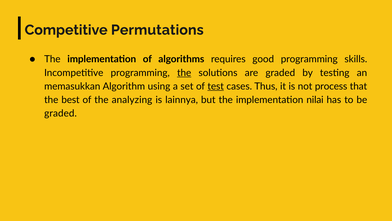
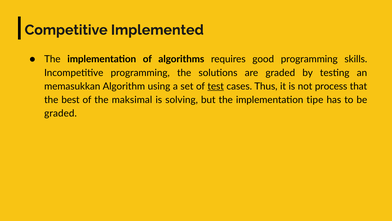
Permutations: Permutations -> Implemented (157, 30)
the underline: present -> none (184, 73)
analyzing: analyzing -> maksimal (132, 100)
lainnya: lainnya -> solving (182, 100)
nilai: nilai -> tipe (315, 100)
